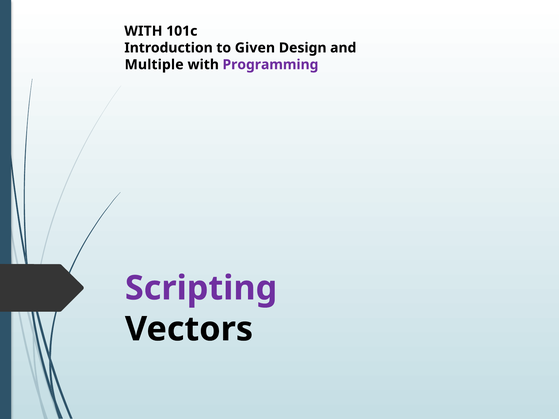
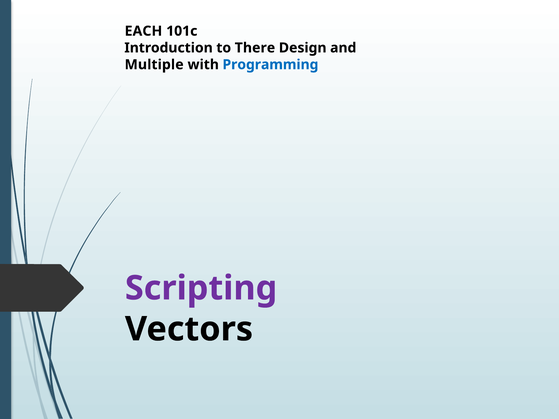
WITH: WITH -> EACH (143, 31)
Given: Given -> There (255, 48)
Programming colour: purple -> blue (270, 65)
